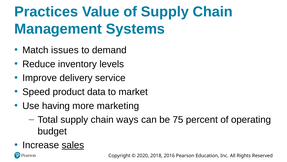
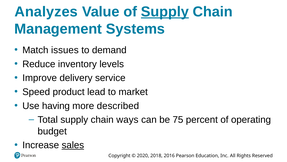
Practices: Practices -> Analyzes (46, 12)
Supply underline: none -> present (165, 12)
data: data -> lead (96, 92)
marketing: marketing -> described (118, 105)
